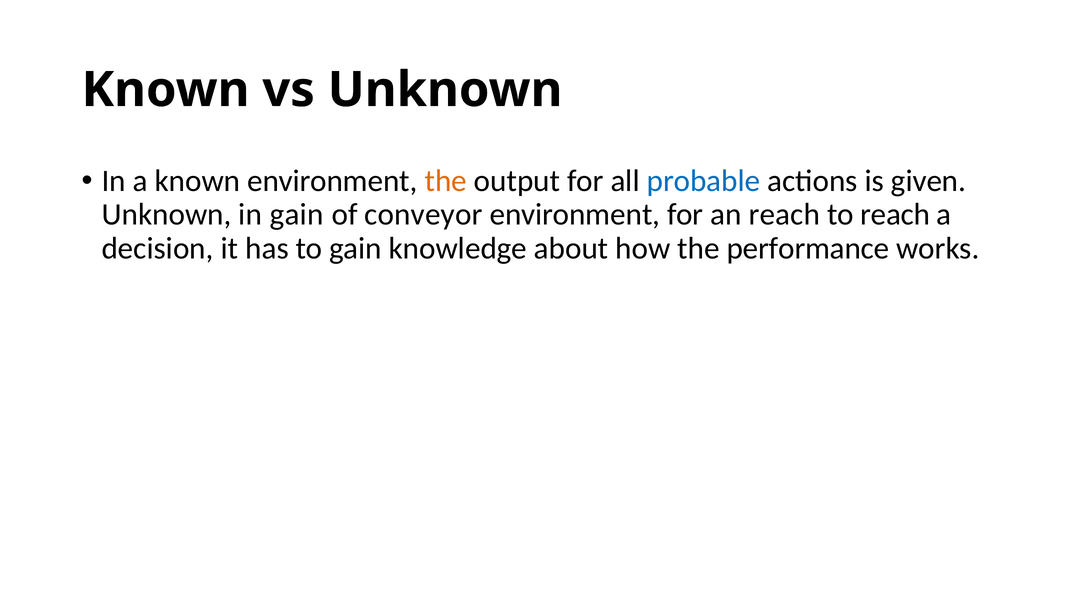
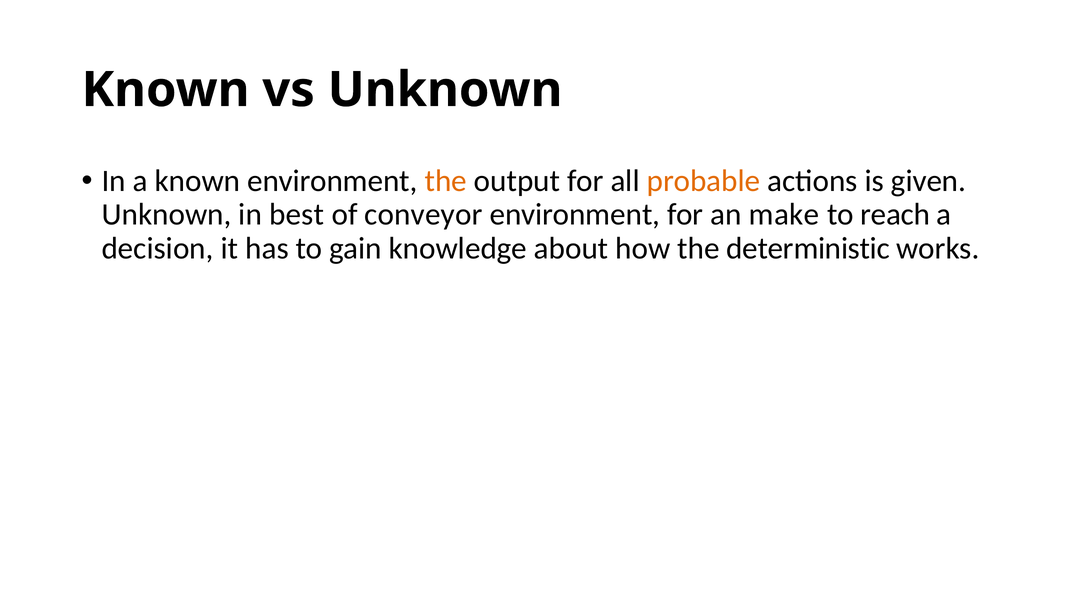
probable colour: blue -> orange (703, 181)
in gain: gain -> best (297, 215)
an reach: reach -> make (784, 215)
performance: performance -> deterministic (808, 248)
